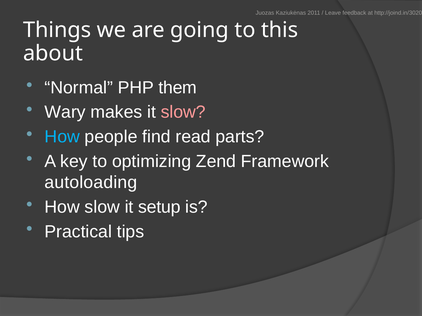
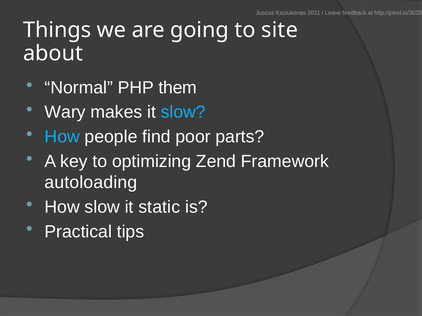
this: this -> site (280, 30)
slow colour: pink -> light blue (183, 112)
read: read -> poor (193, 137)
setup: setup -> static (159, 207)
